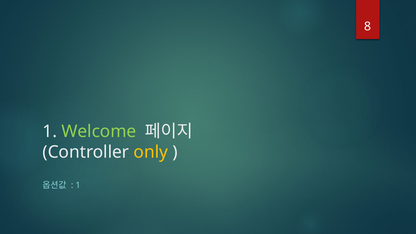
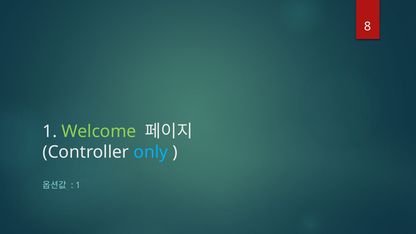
only colour: yellow -> light blue (151, 152)
